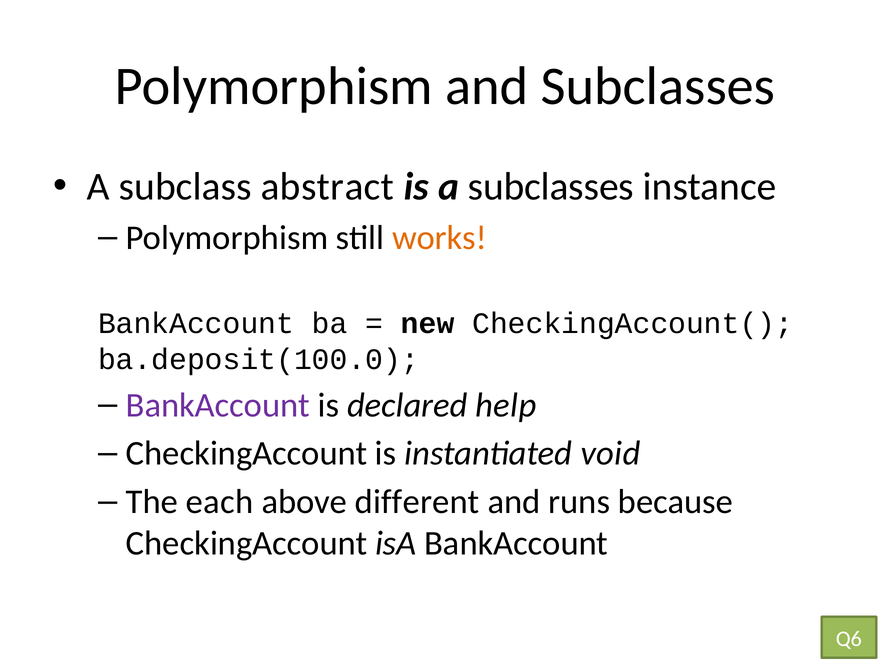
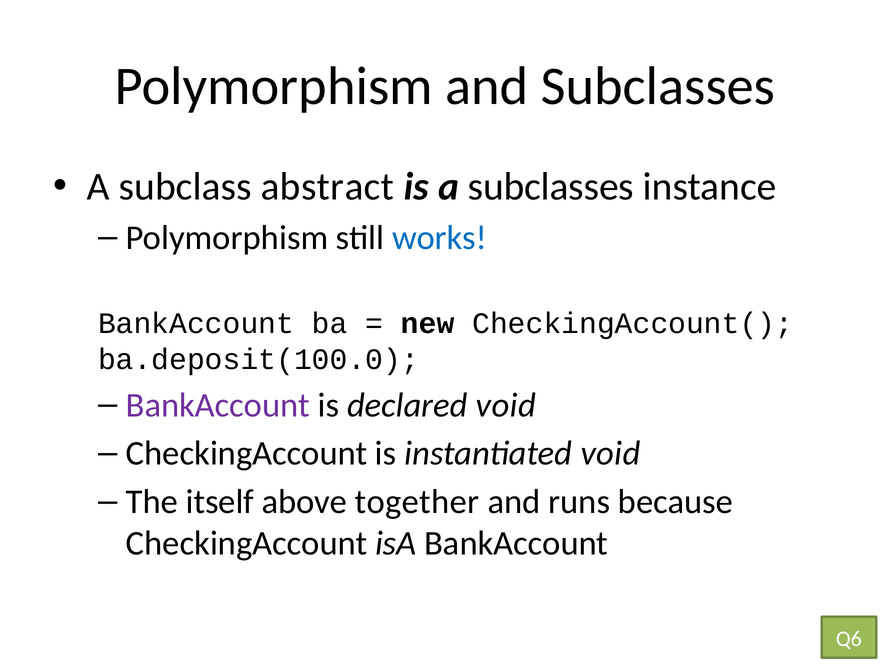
works colour: orange -> blue (440, 238)
declared help: help -> void (506, 405)
each: each -> itself (220, 502)
different: different -> together (417, 502)
